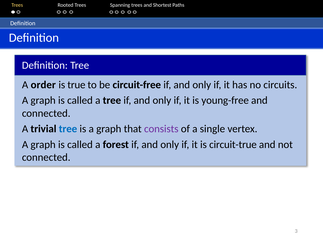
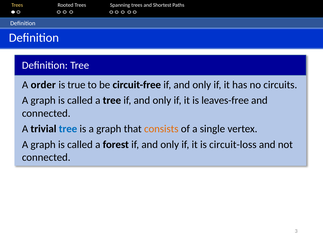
young-free: young-free -> leaves-free (225, 100)
consists colour: purple -> orange (161, 129)
circuit-true: circuit-true -> circuit-loss (233, 145)
